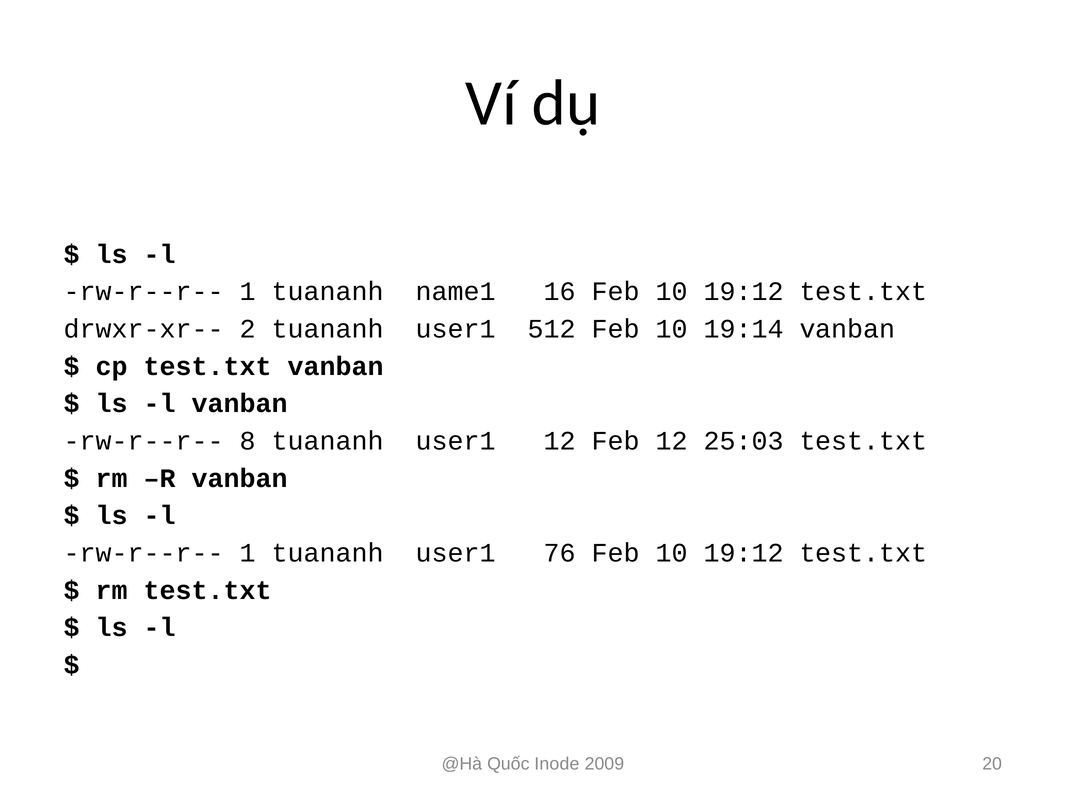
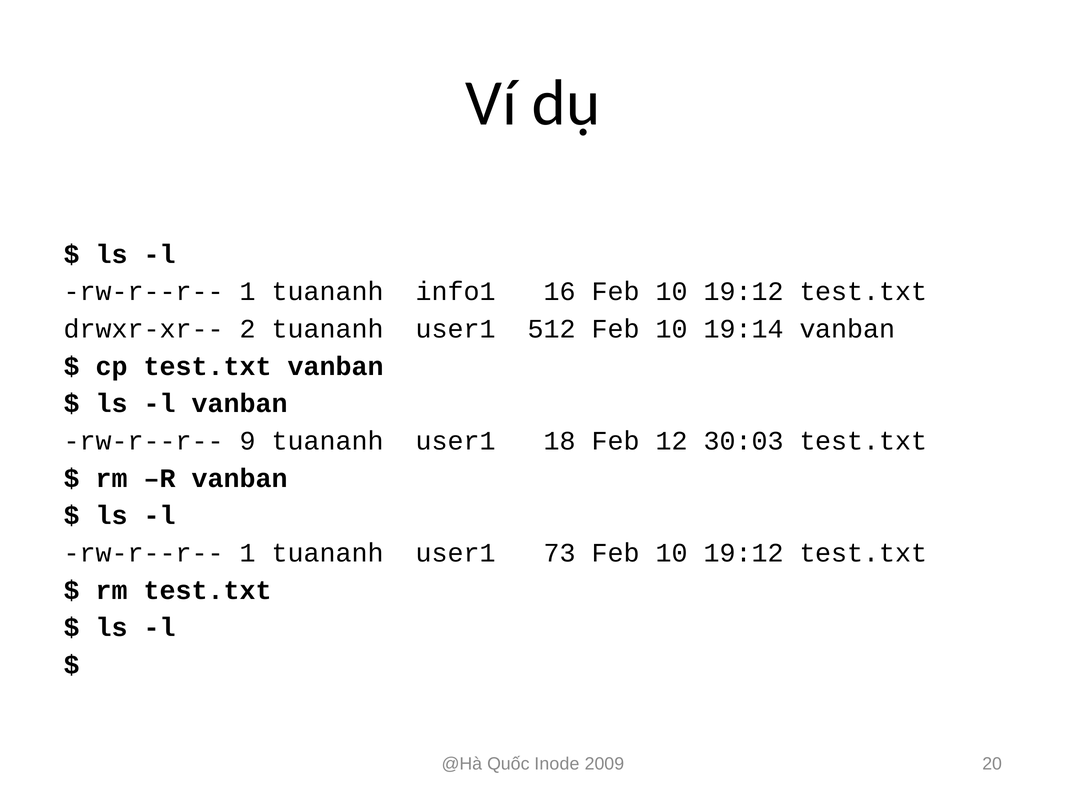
name1: name1 -> info1 (456, 291)
8: 8 -> 9 (248, 441)
user1 12: 12 -> 18 (560, 441)
25:03: 25:03 -> 30:03 (744, 441)
76: 76 -> 73 (560, 553)
